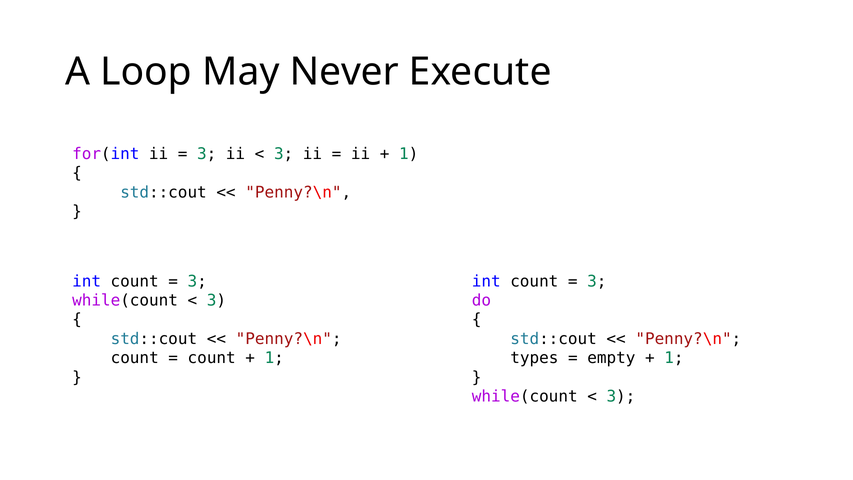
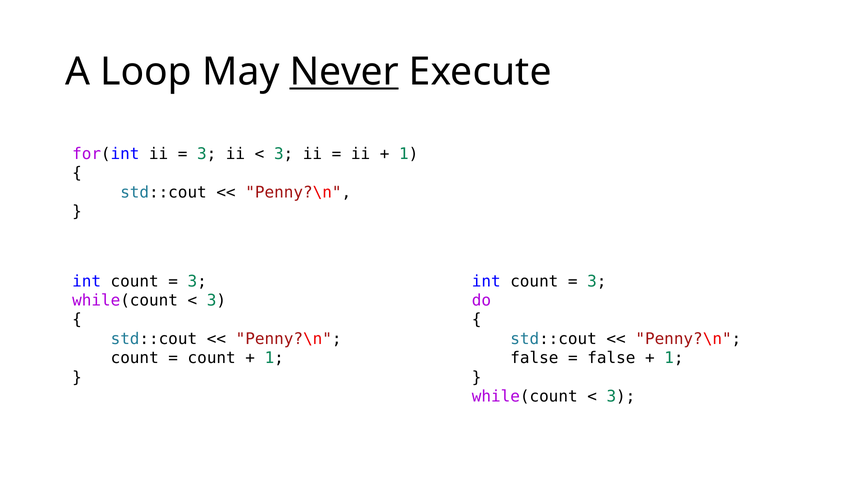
Never underline: none -> present (344, 72)
types: types -> false (534, 358)
empty: empty -> false (611, 358)
